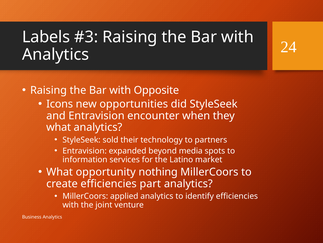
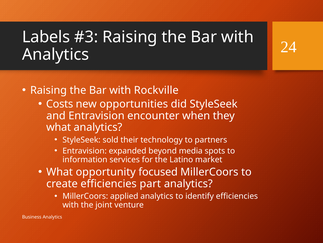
Opposite: Opposite -> Rockville (156, 90)
Icons: Icons -> Costs (60, 104)
nothing: nothing -> focused (158, 172)
